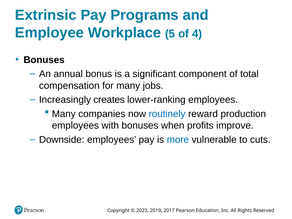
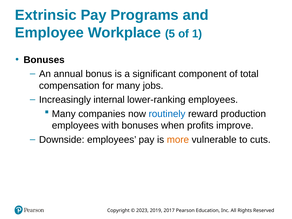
4: 4 -> 1 (197, 34)
creates: creates -> internal (109, 100)
more colour: blue -> orange (178, 140)
